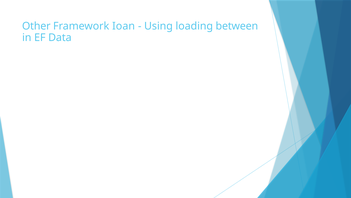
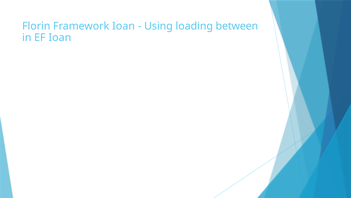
Other: Other -> Florin (36, 26)
EF Data: Data -> Ioan (60, 37)
